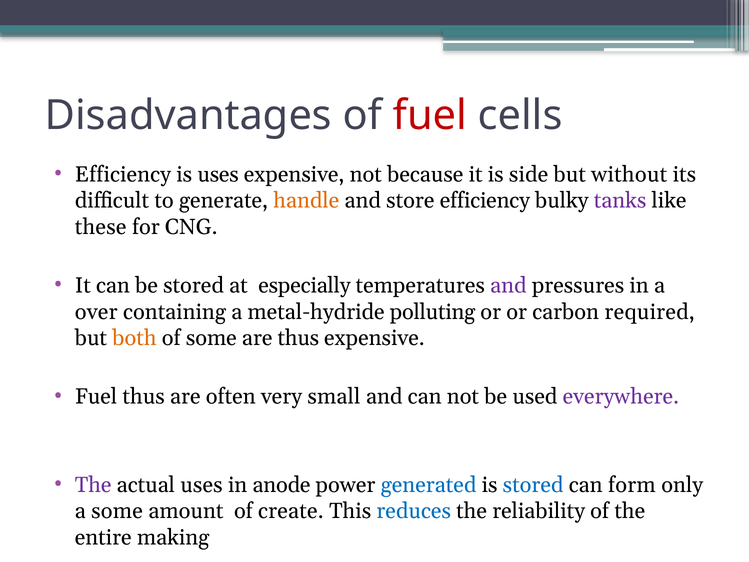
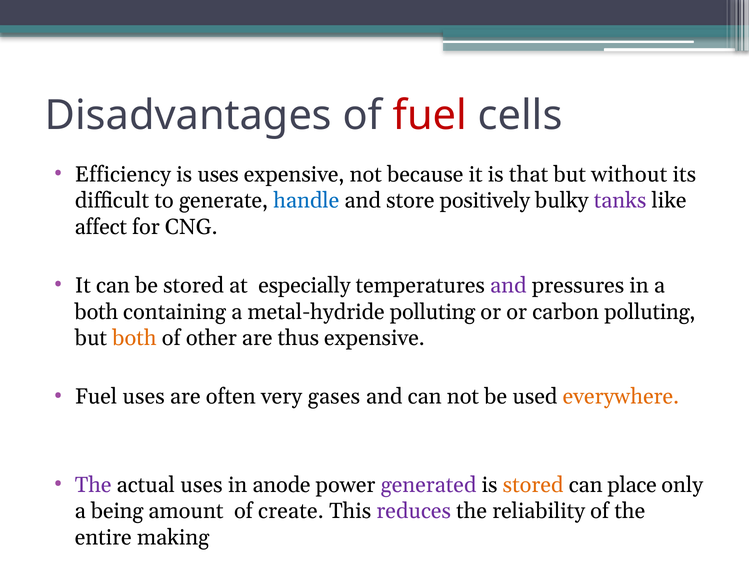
side: side -> that (529, 174)
handle colour: orange -> blue (306, 201)
store efficiency: efficiency -> positively (485, 201)
these: these -> affect (101, 227)
over: over -> both (96, 312)
carbon required: required -> polluting (650, 312)
of some: some -> other (211, 338)
Fuel thus: thus -> uses (144, 397)
small: small -> gases (334, 397)
everywhere colour: purple -> orange (621, 397)
generated colour: blue -> purple (429, 485)
stored colour: blue -> orange (533, 485)
form: form -> place (632, 485)
a some: some -> being (117, 511)
reduces colour: blue -> purple (414, 511)
